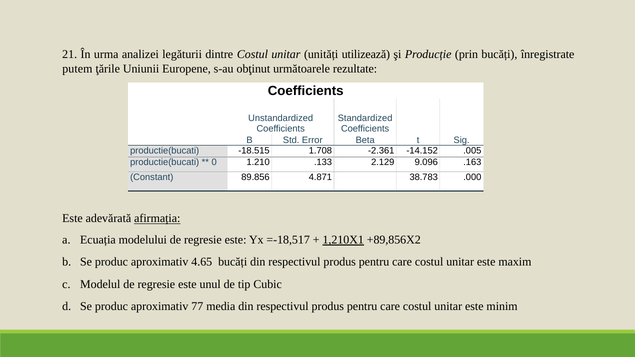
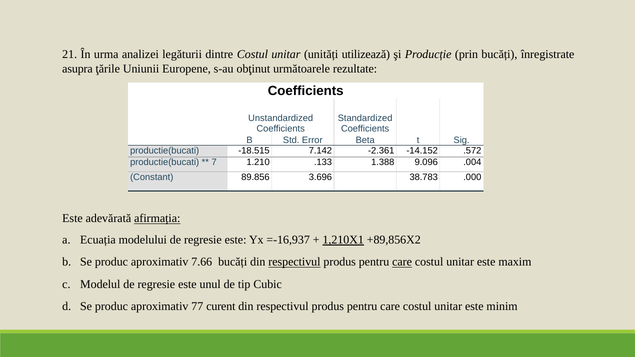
putem: putem -> asupra (77, 69)
1.708: 1.708 -> 7.142 (320, 151)
.005: .005 -> .572 (472, 151)
0: 0 -> 7 (214, 162)
2.129: 2.129 -> 1.388 (383, 162)
.163: .163 -> .004 (472, 162)
4.871: 4.871 -> 3.696 (320, 177)
=-18,517: =-18,517 -> =-16,937 (288, 240)
4.65: 4.65 -> 7.66 (202, 262)
respectivul underline: none -> present (294, 262)
care underline: none -> present (402, 262)
media: media -> curent (221, 306)
